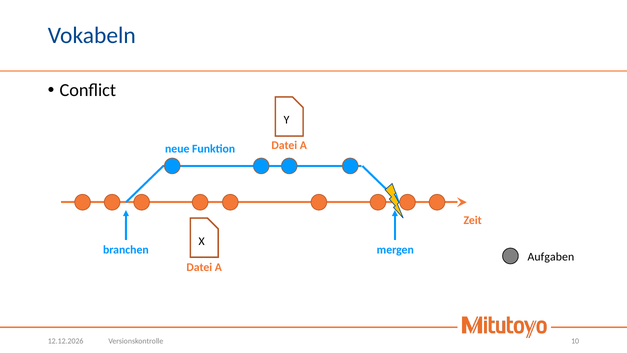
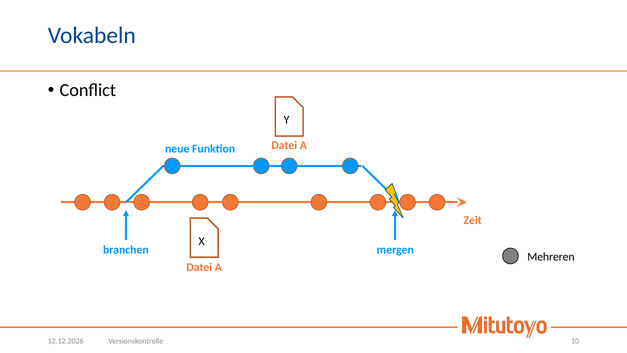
Aufgaben: Aufgaben -> Mehreren (551, 256)
